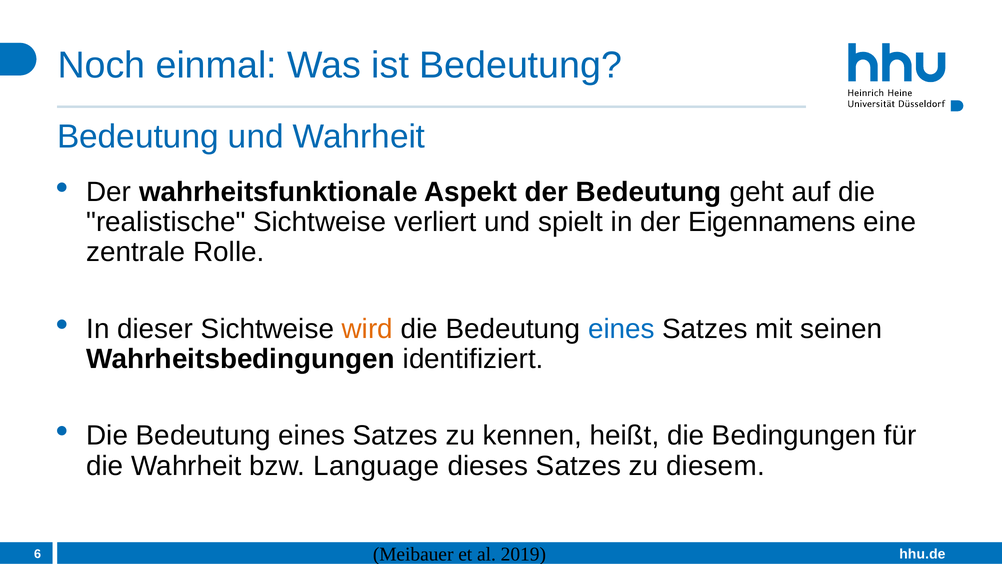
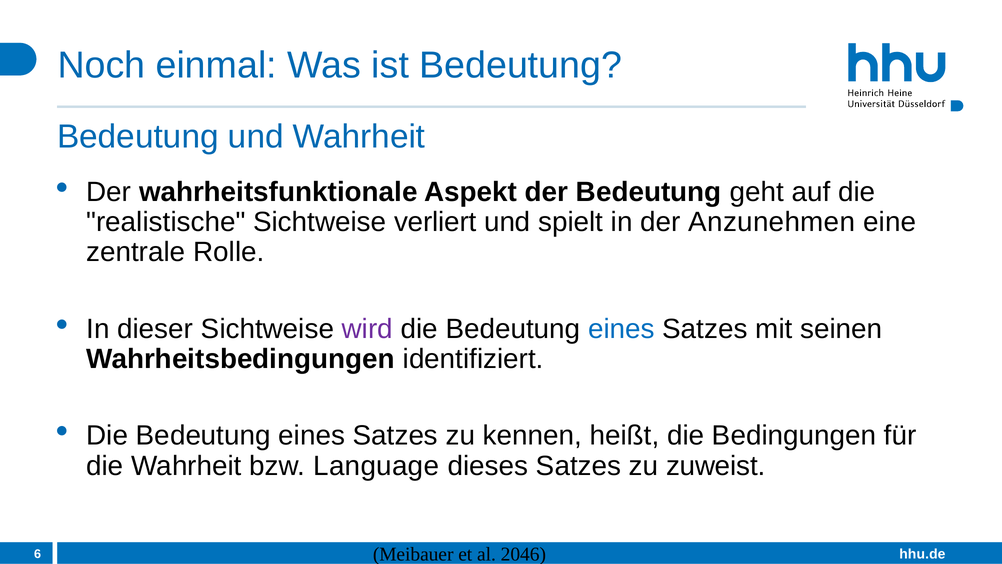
Eigennamens: Eigennamens -> Anzunehmen (772, 222)
wird colour: orange -> purple (367, 329)
diesem: diesem -> zuweist (716, 466)
2019: 2019 -> 2046 (523, 555)
